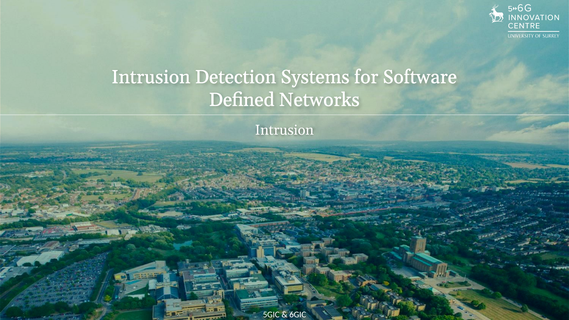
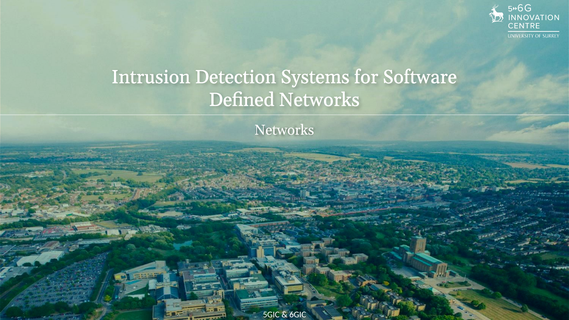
Intrusion: Intrusion -> Networks (284, 130)
